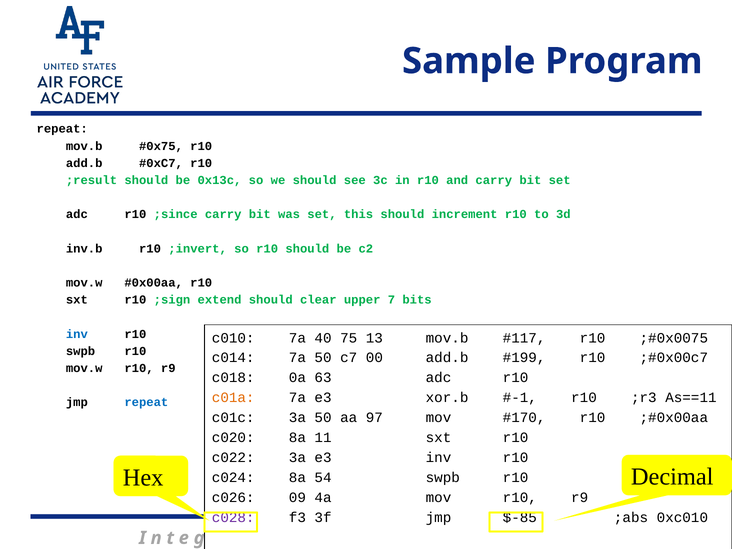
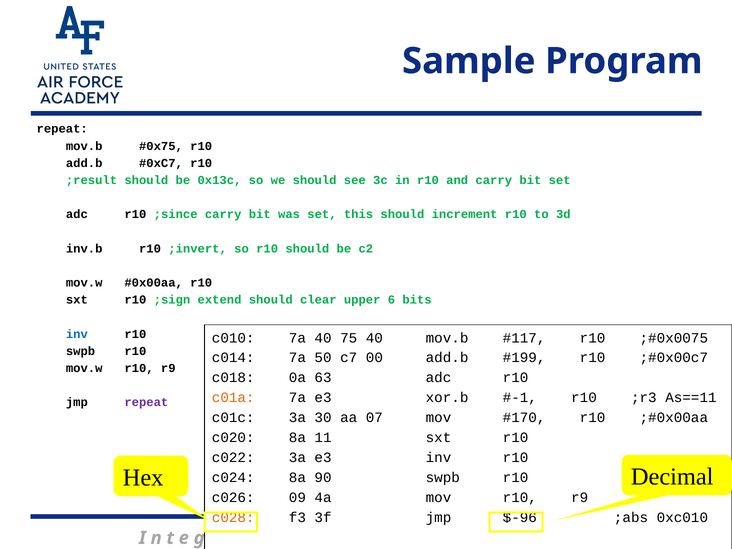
7: 7 -> 6 (391, 300)
75 13: 13 -> 40 (374, 338)
repeat colour: blue -> purple (146, 402)
3a 50: 50 -> 30 (323, 418)
97: 97 -> 07 (374, 418)
54: 54 -> 90 (323, 477)
c028 colour: purple -> orange (233, 517)
$-85: $-85 -> $-96 (520, 517)
